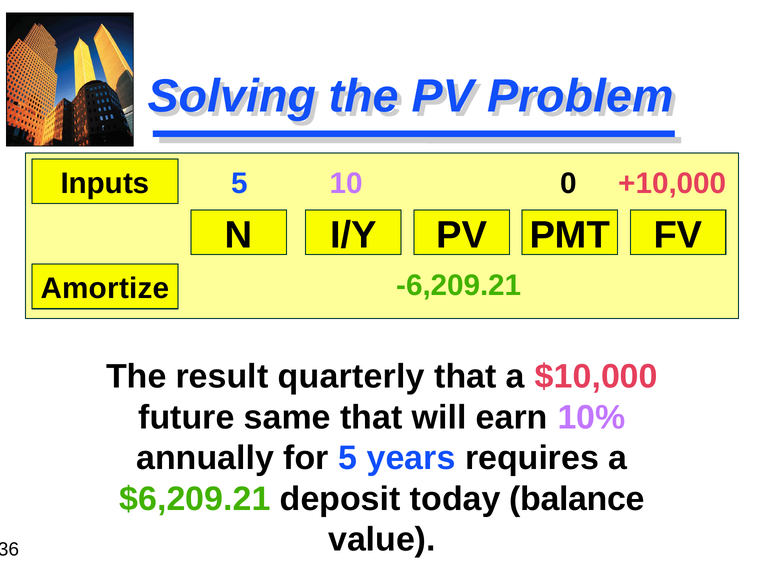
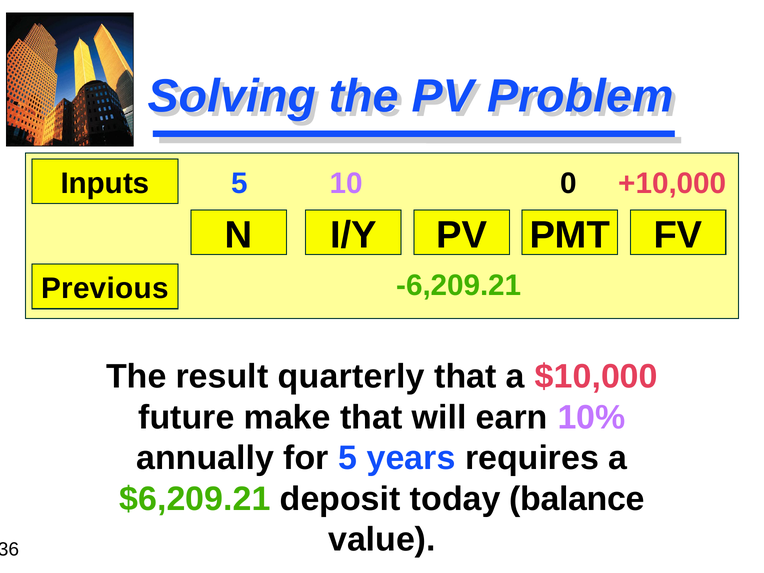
Amortize: Amortize -> Previous (105, 289)
same: same -> make (287, 417)
